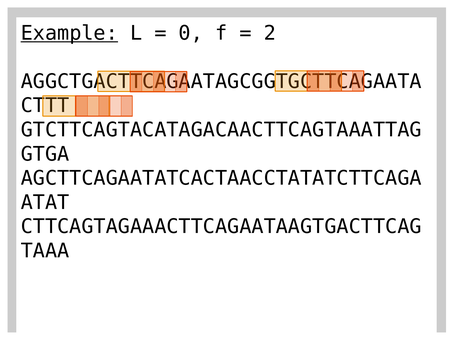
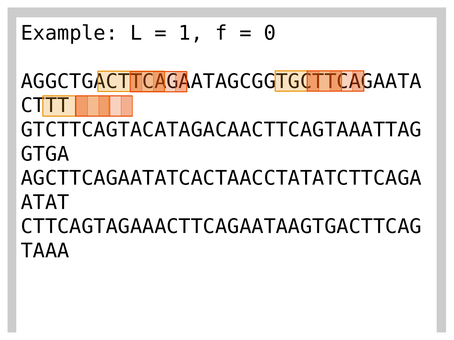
Example underline: present -> none (69, 33)
0: 0 -> 1 (191, 33)
2: 2 -> 0 (270, 33)
